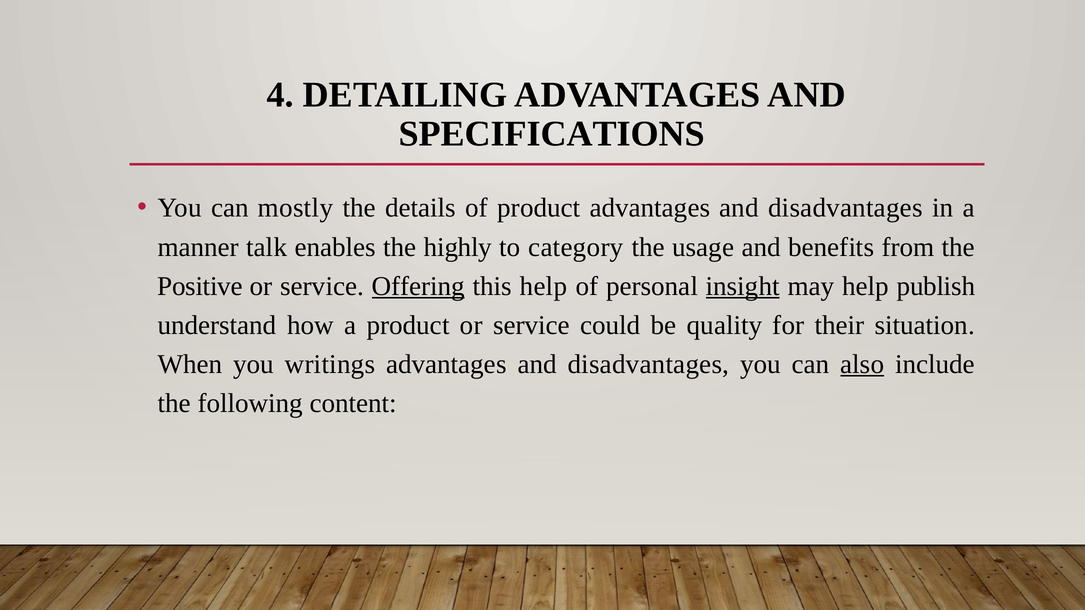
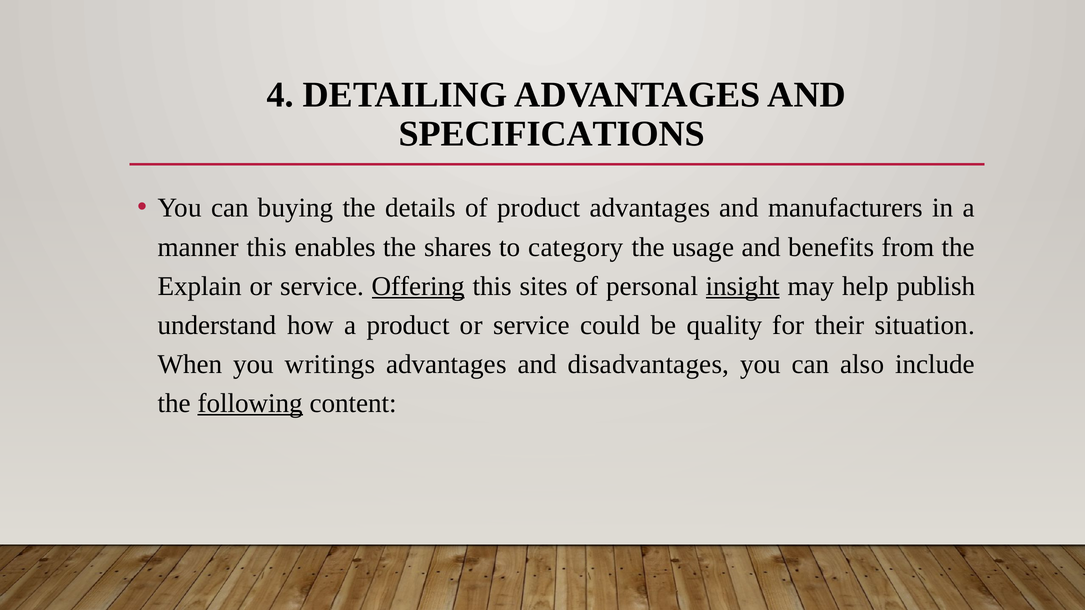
mostly: mostly -> buying (296, 208)
product advantages and disadvantages: disadvantages -> manufacturers (845, 208)
manner talk: talk -> this (267, 247)
highly: highly -> shares (458, 247)
Positive: Positive -> Explain (200, 286)
this help: help -> sites (544, 286)
also underline: present -> none (862, 364)
following underline: none -> present (250, 403)
